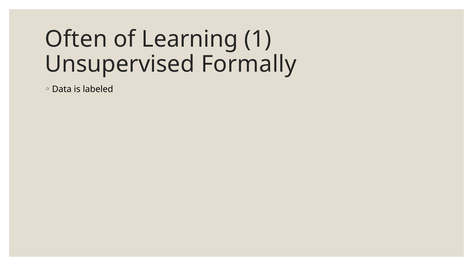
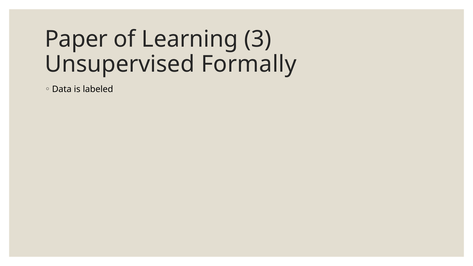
Often: Often -> Paper (76, 39)
1: 1 -> 3 (258, 39)
